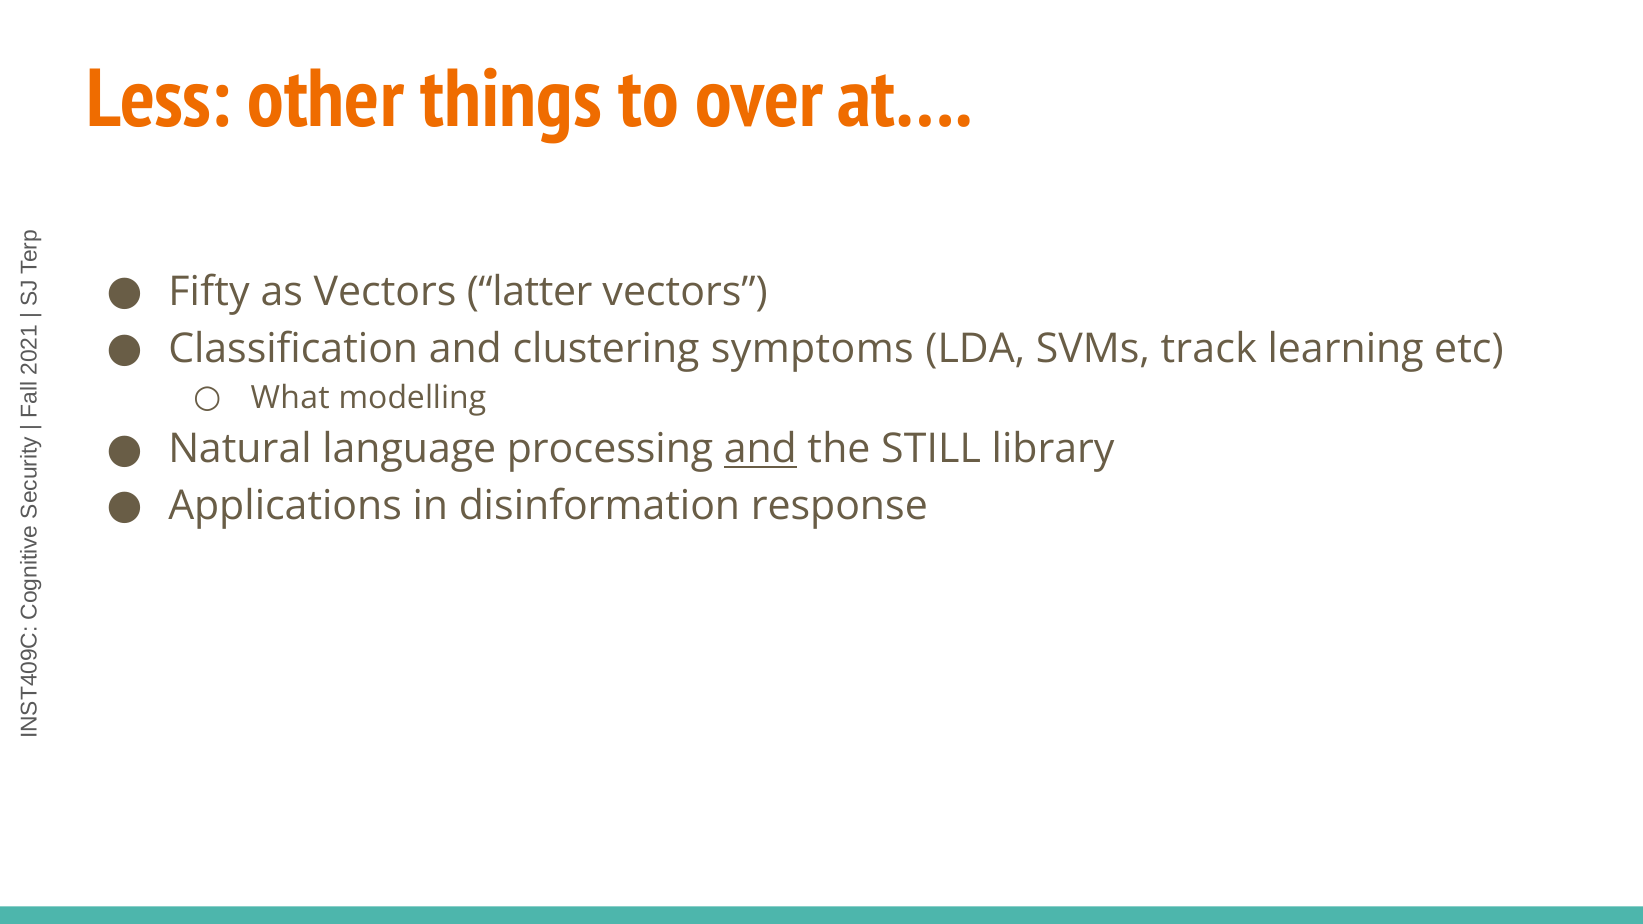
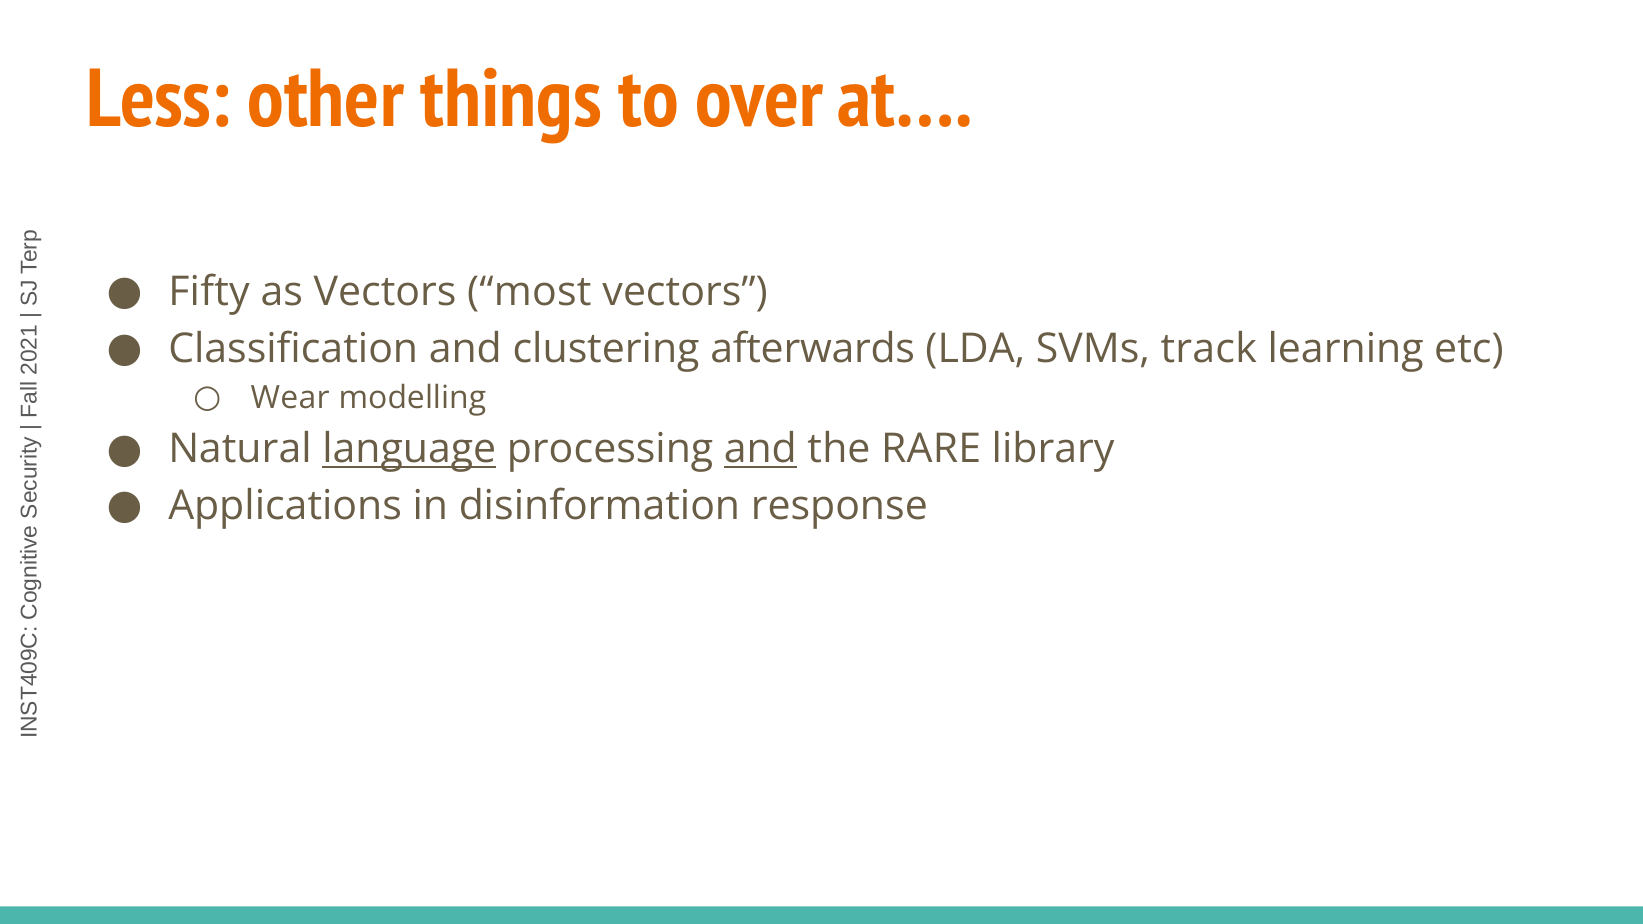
latter: latter -> most (529, 292)
symptoms: symptoms -> afterwards (813, 349)
What: What -> Wear (290, 398)
language underline: none -> present (409, 449)
STILL: STILL -> RARE (931, 449)
